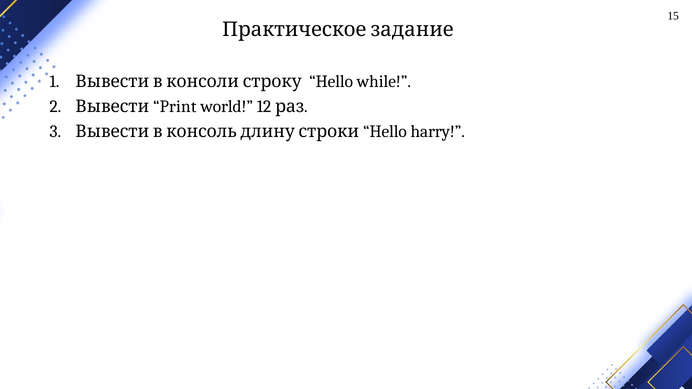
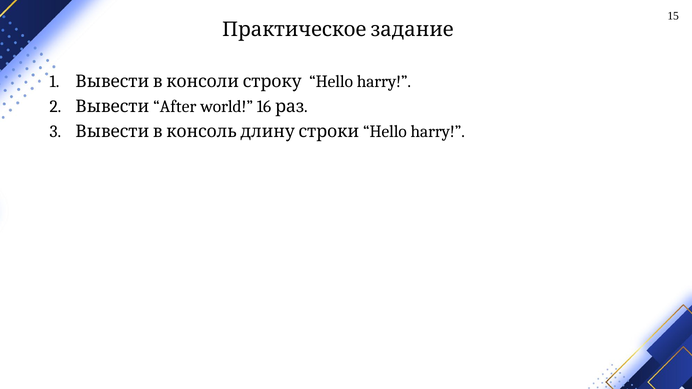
while: while -> harry (384, 82)
Print: Print -> After (175, 107)
12: 12 -> 16 (264, 107)
